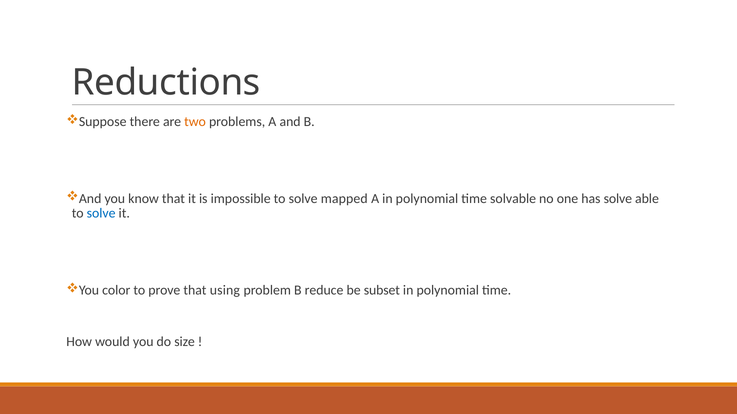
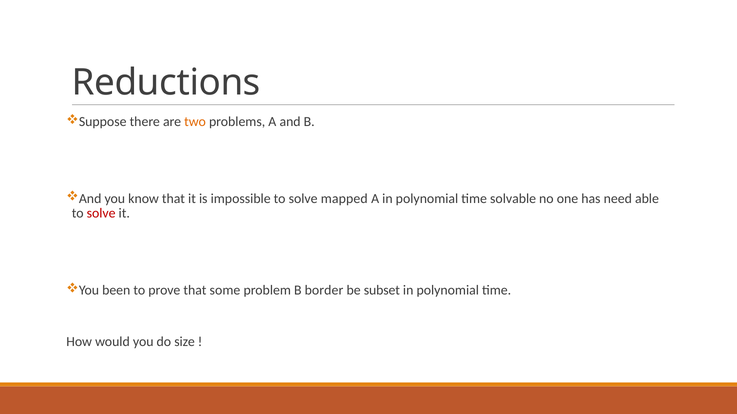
has solve: solve -> need (618, 199)
solve colour: blue -> red (101, 214)
color: color -> been (116, 291)
using: using -> some (225, 291)
reduce: reduce -> border (324, 291)
